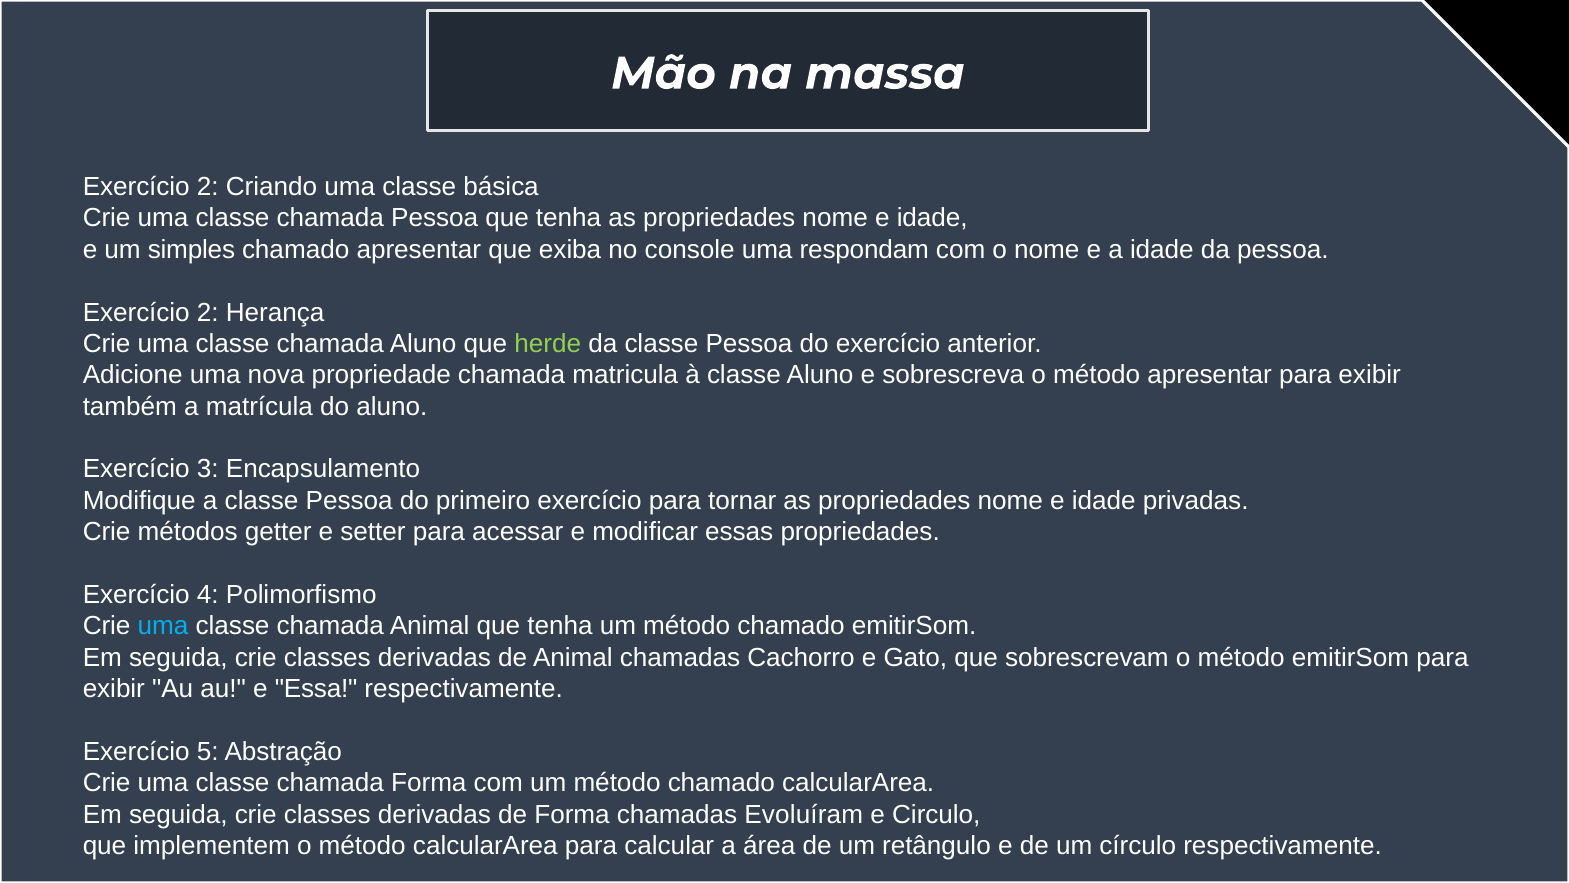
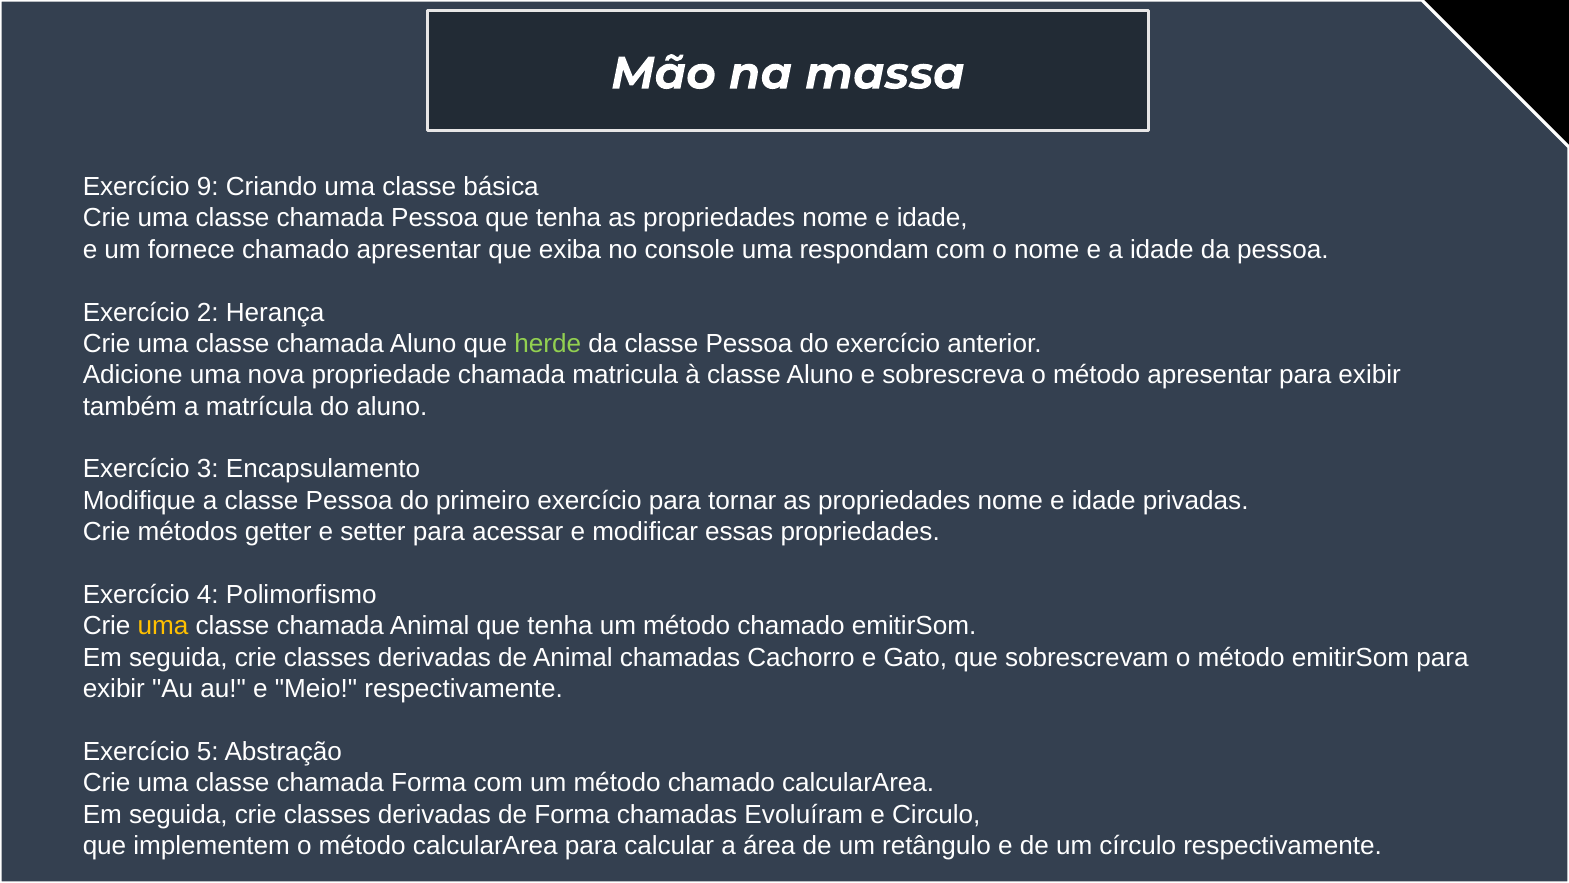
2: 2 -> 9 (208, 187)
simples: simples -> fornece (191, 250)
uma colour: light blue -> yellow (163, 626)
Essa: Essa -> Meio (316, 689)
